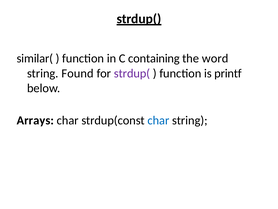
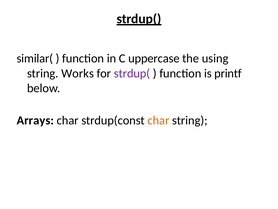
containing: containing -> uppercase (154, 58)
word: word -> using (215, 58)
Found: Found -> Works (78, 73)
char colour: blue -> orange (158, 120)
